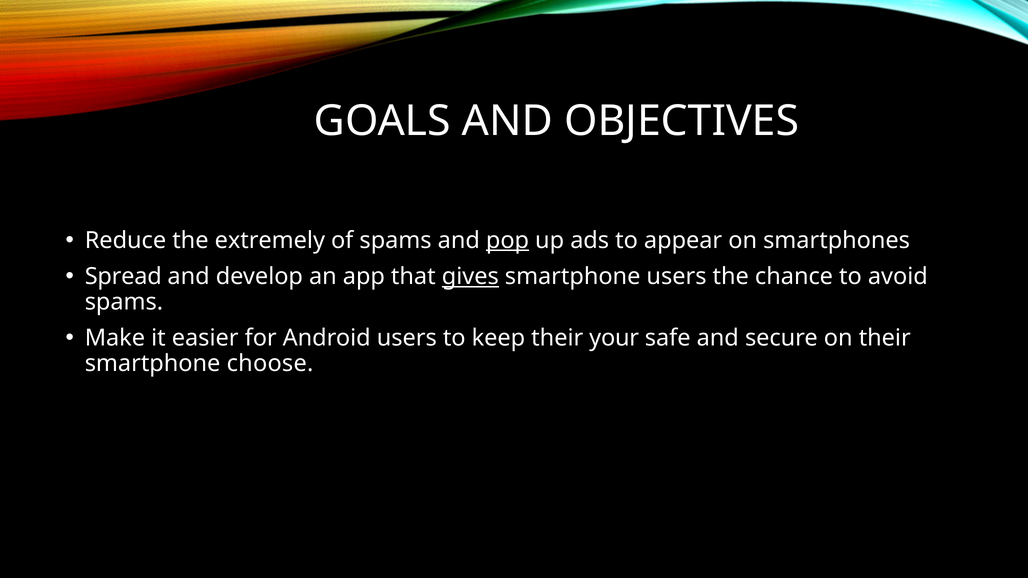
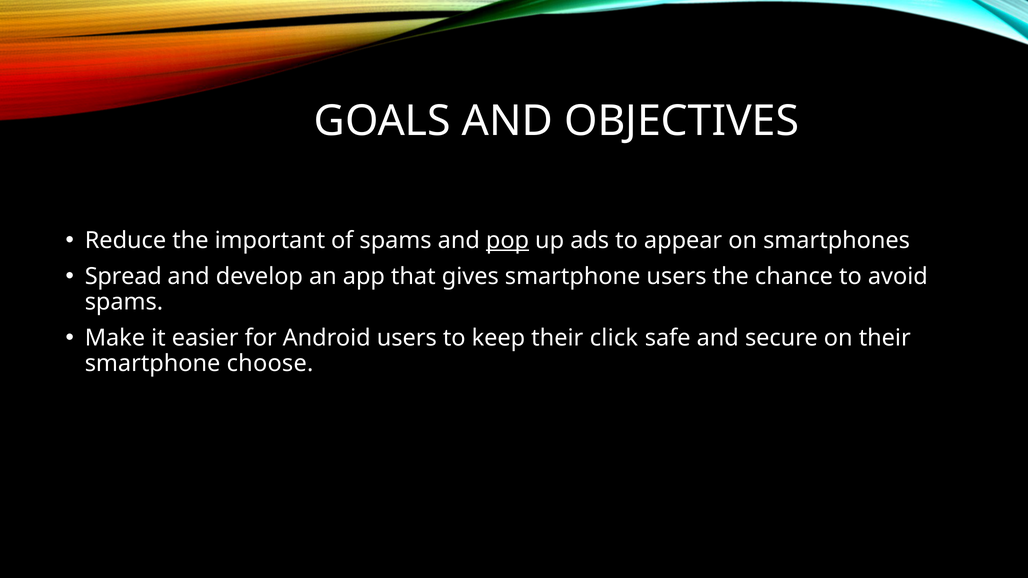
extremely: extremely -> important (270, 240)
gives underline: present -> none (470, 277)
your: your -> click (614, 338)
